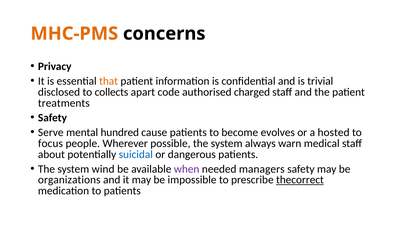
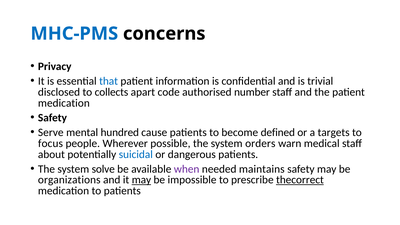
MHC-PMS colour: orange -> blue (74, 34)
that colour: orange -> blue (109, 81)
charged: charged -> number (252, 92)
treatments: treatments -> medication (64, 103)
evolves: evolves -> defined (278, 132)
hosted: hosted -> targets (334, 132)
always: always -> orders (260, 143)
wind: wind -> solve (103, 169)
managers: managers -> maintains (262, 169)
may underline: none -> present (141, 180)
